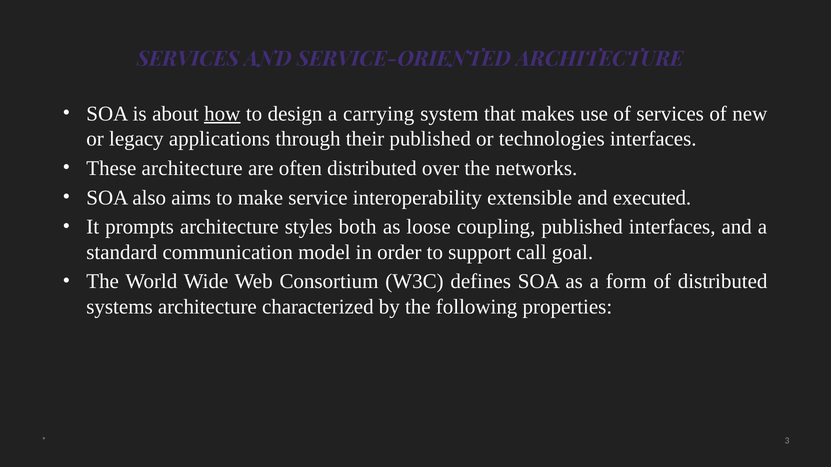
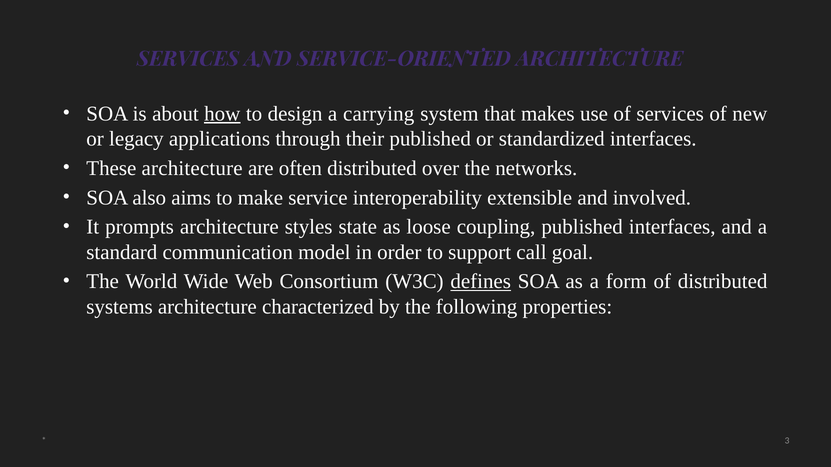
technologies: technologies -> standardized (552, 139)
executed: executed -> involved (652, 198)
both: both -> state (358, 227)
defines underline: none -> present (481, 282)
